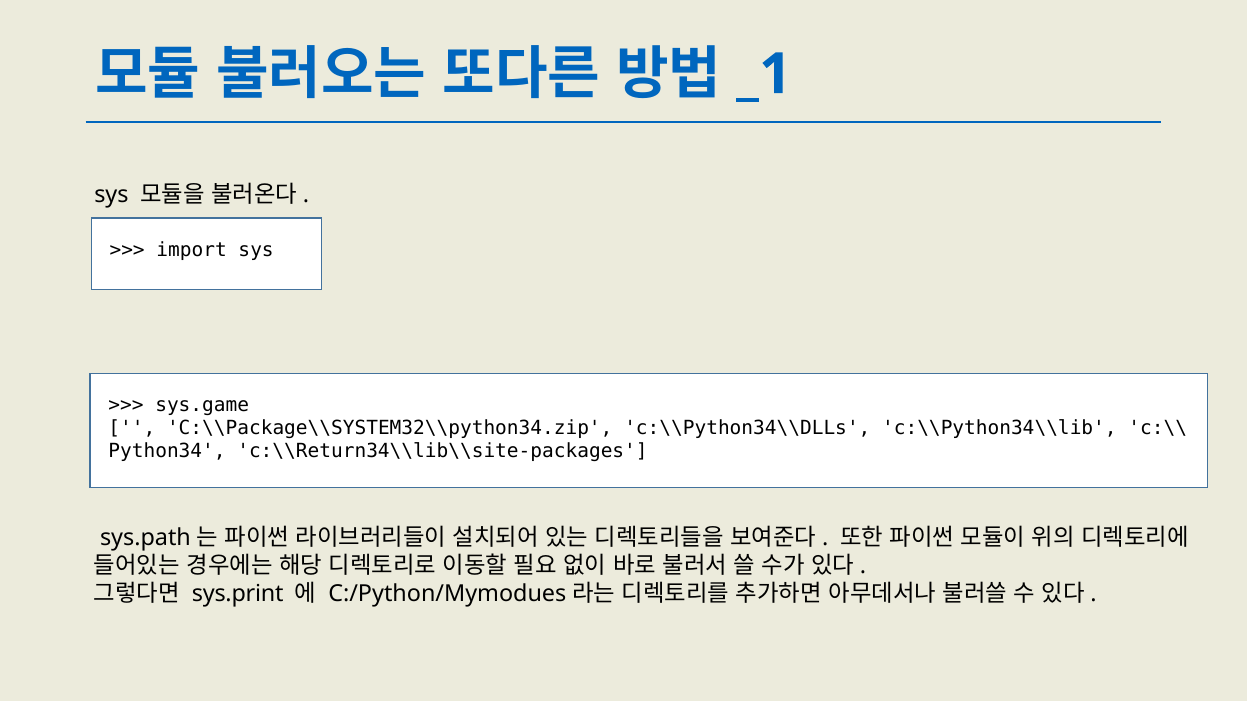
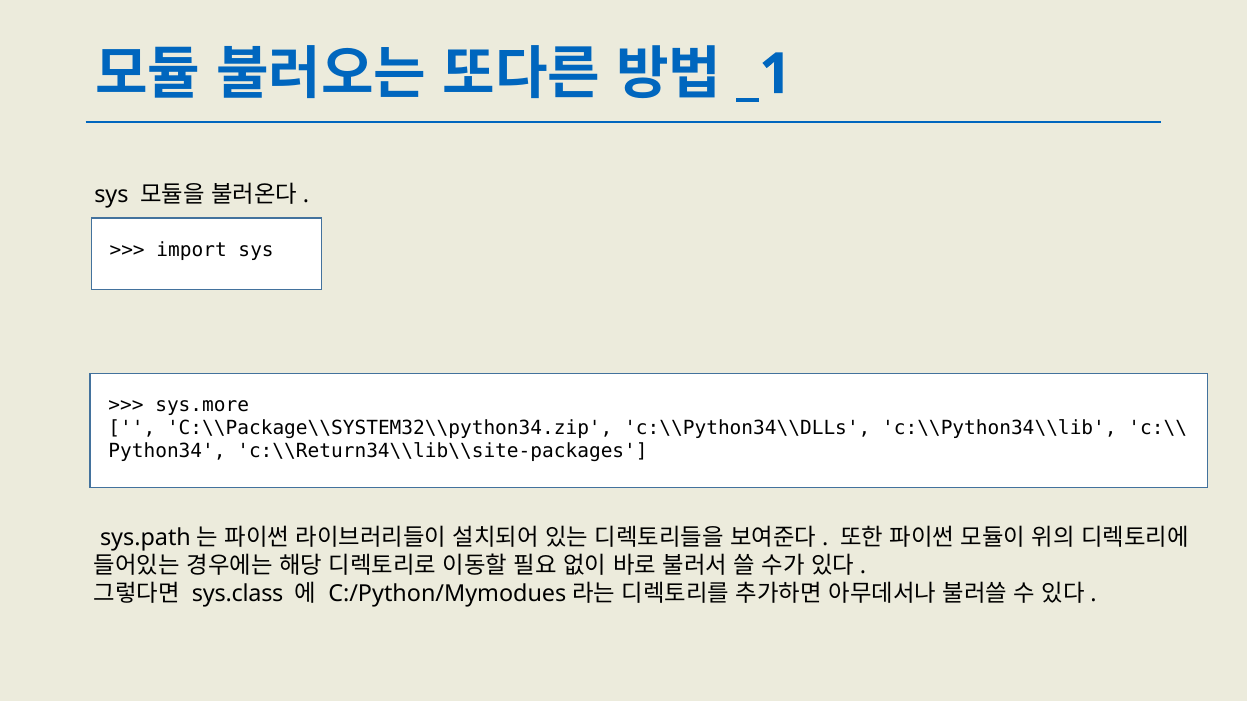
sys.game: sys.game -> sys.more (202, 405)
sys.print: sys.print -> sys.class (238, 594)
